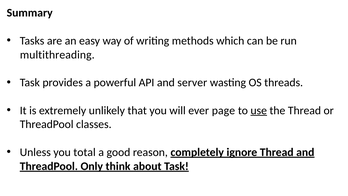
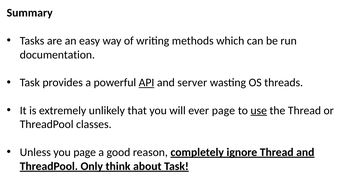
multithreading: multithreading -> documentation (57, 55)
API underline: none -> present (147, 82)
you total: total -> page (85, 152)
